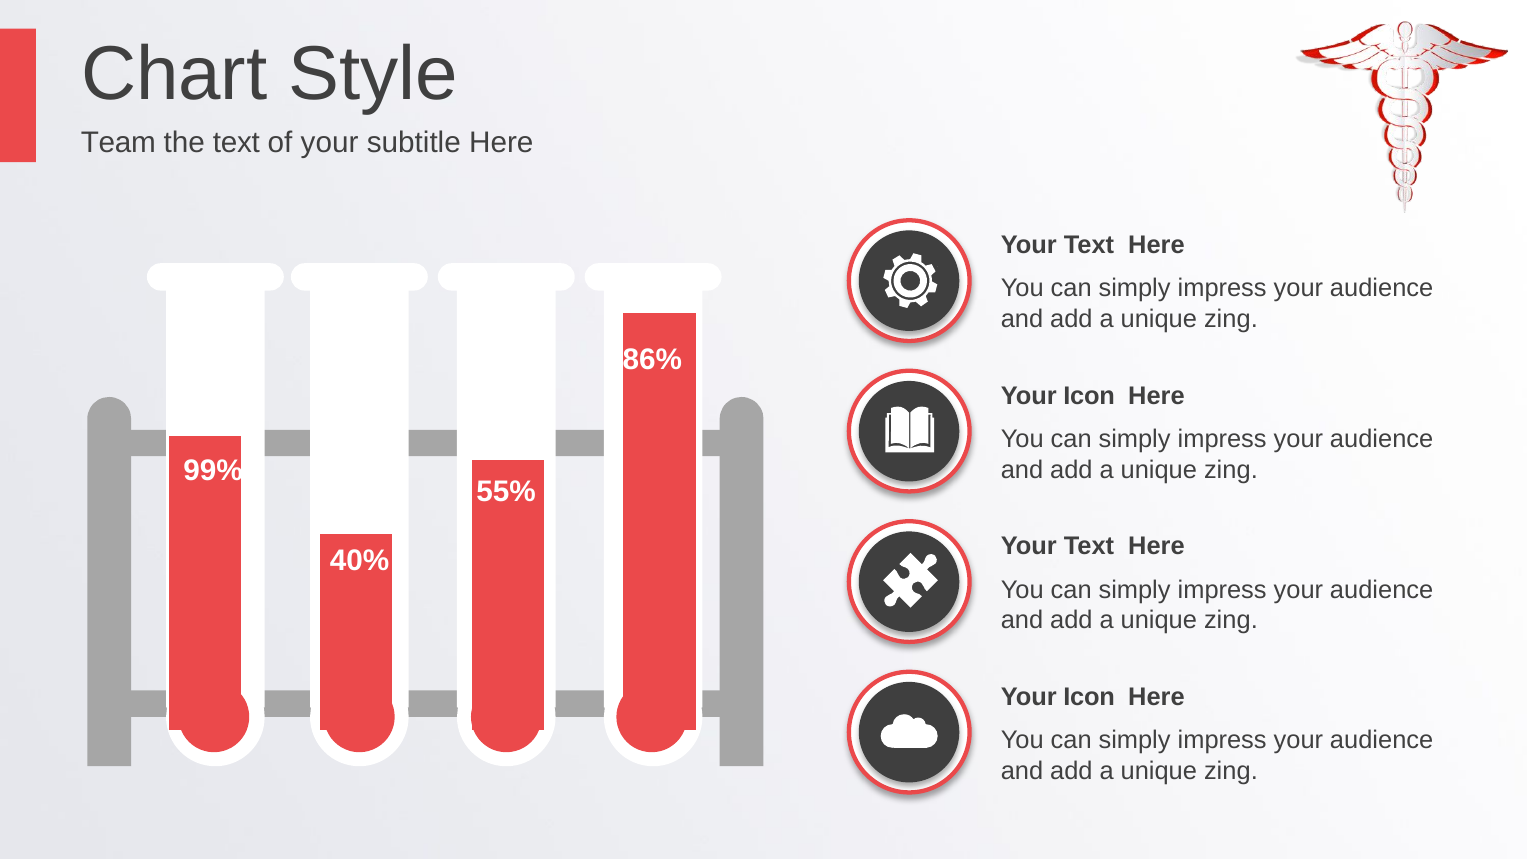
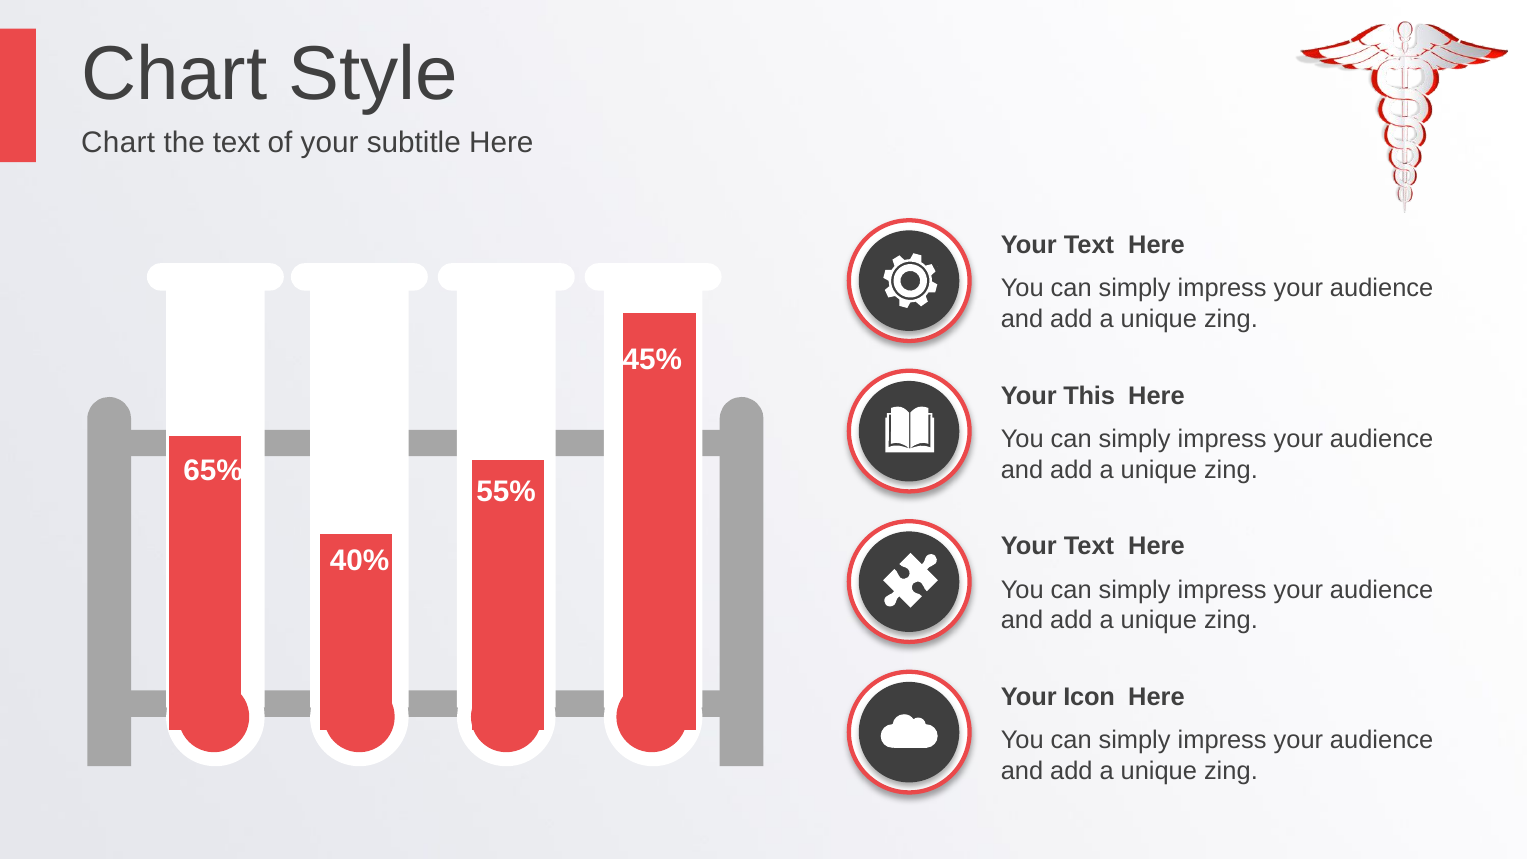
Team: Team -> Chart (118, 143)
86%: 86% -> 45% (652, 360)
Icon: Icon -> This (1089, 396)
99%: 99% -> 65% (213, 470)
